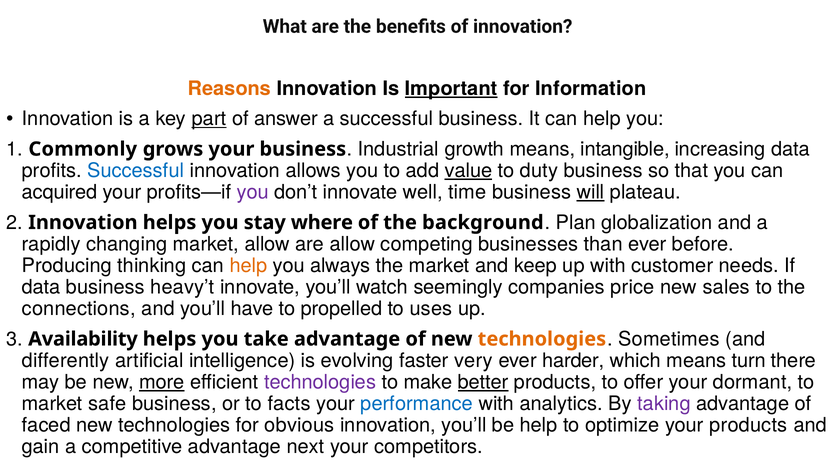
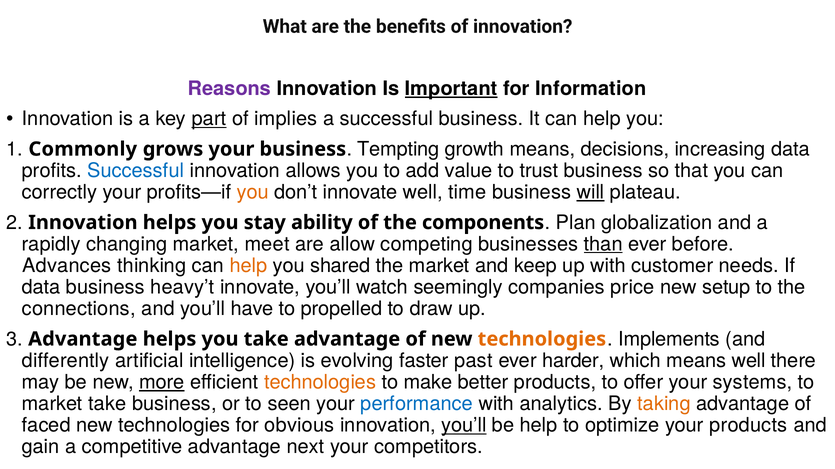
Reasons colour: orange -> purple (229, 89)
answer: answer -> implies (286, 119)
Industrial: Industrial -> Tempting (398, 149)
intangible: intangible -> decisions (625, 149)
value underline: present -> none (468, 171)
duty: duty -> trust (539, 171)
acquired: acquired -> correctly (60, 193)
you colour: purple -> orange (253, 193)
where: where -> ability (322, 223)
background: background -> components (483, 223)
market allow: allow -> meet (267, 244)
than underline: none -> present (603, 244)
Producing: Producing -> Advances (67, 266)
always: always -> shared (340, 266)
sales: sales -> setup (726, 288)
uses: uses -> draw (431, 309)
Availability: Availability -> Advantage (83, 340)
Sometimes: Sometimes -> Implements (669, 340)
very: very -> past (473, 361)
means turn: turn -> well (749, 361)
technologies colour: purple -> orange (320, 383)
better underline: present -> none (483, 383)
dormant: dormant -> systems (753, 383)
market safe: safe -> take (107, 404)
facts: facts -> seen (289, 404)
taking colour: purple -> orange (664, 404)
you’ll underline: none -> present (464, 426)
